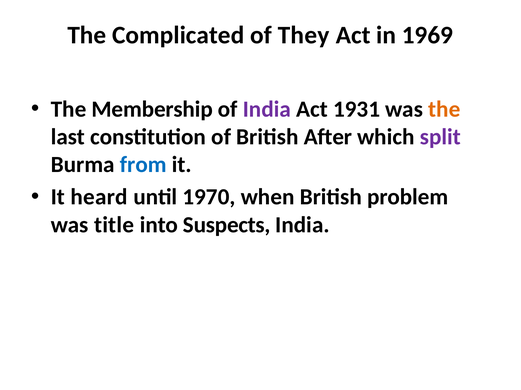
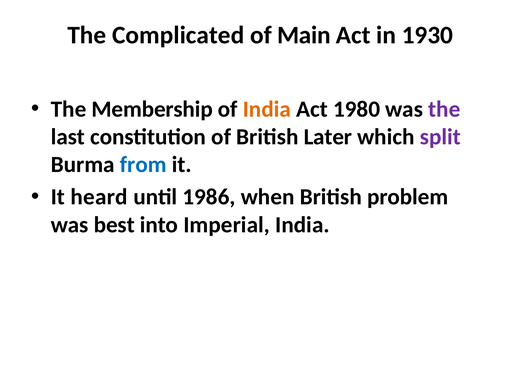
They: They -> Main (304, 35)
1969: 1969 -> 1930 (427, 35)
India colour: purple -> orange (267, 109)
1931: 1931 -> 1980 (357, 109)
the colour: orange -> purple (444, 109)
After: After -> Later (328, 137)
1970: 1970 -> 1986 (209, 197)
title: title -> best (114, 225)
Suspects: Suspects -> Imperial (227, 225)
